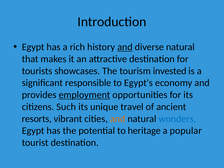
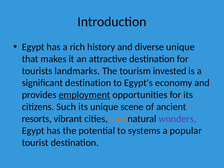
and underline: present -> none (125, 47)
diverse natural: natural -> unique (180, 47)
showcases: showcases -> landmarks (77, 71)
significant responsible: responsible -> destination (88, 83)
travel: travel -> scene (132, 107)
wonders colour: blue -> purple (177, 119)
heritage: heritage -> systems (144, 131)
